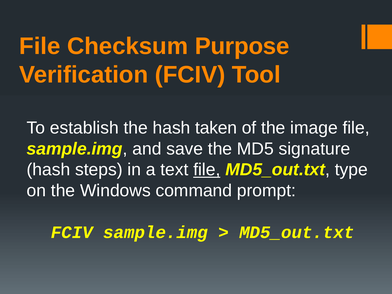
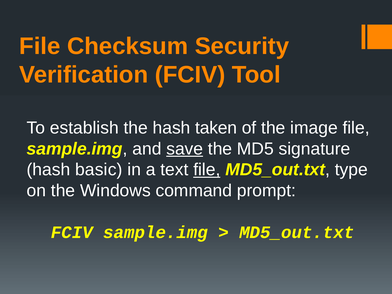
Purpose: Purpose -> Security (242, 46)
save underline: none -> present (185, 149)
steps: steps -> basic (99, 170)
